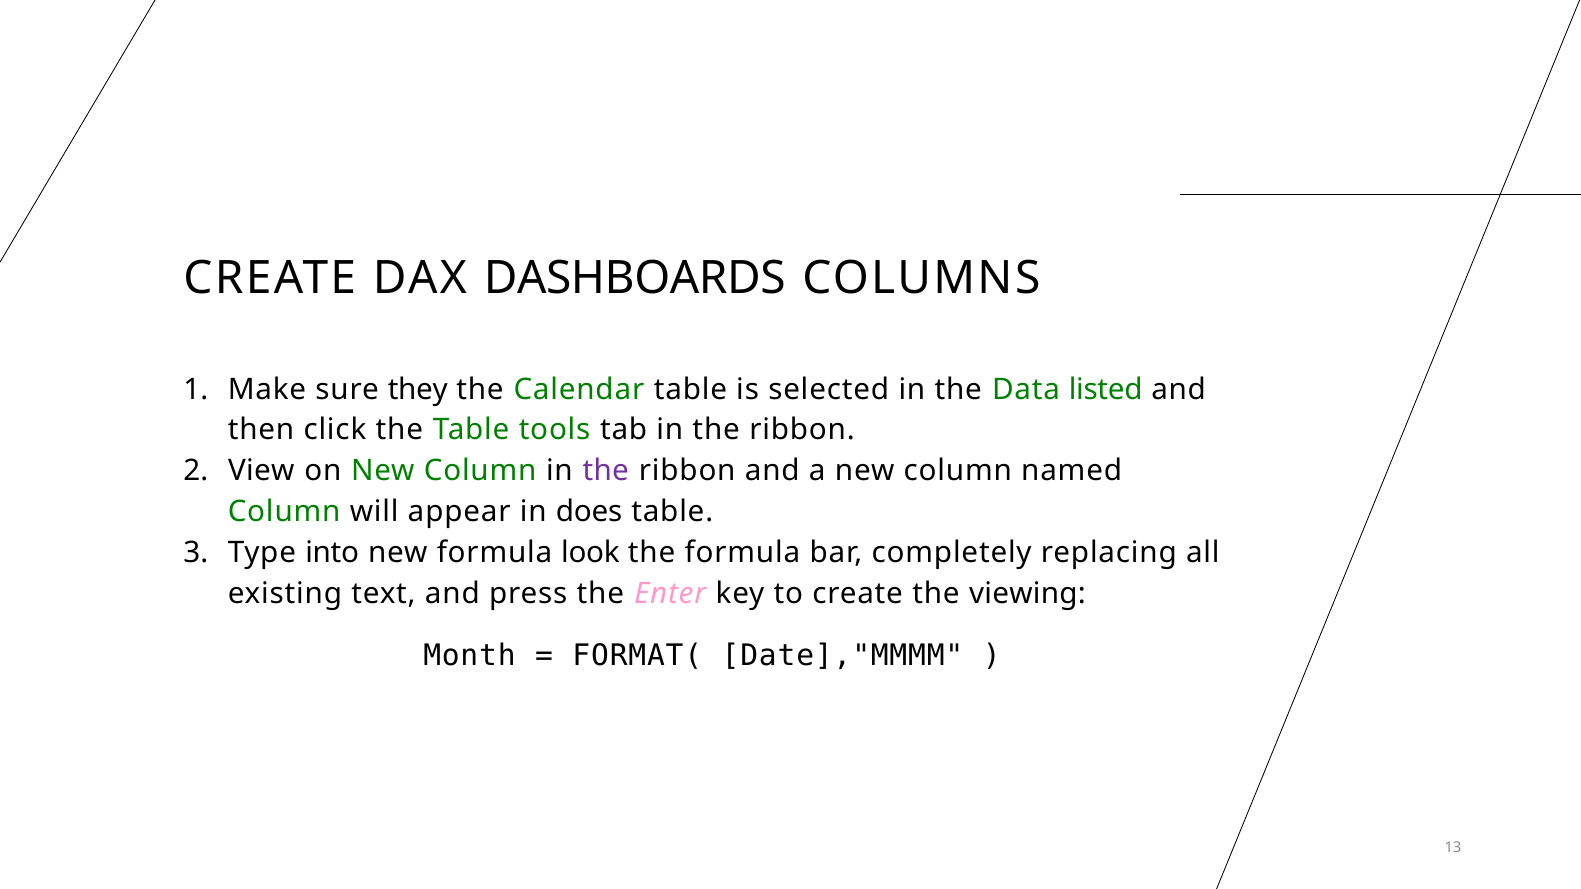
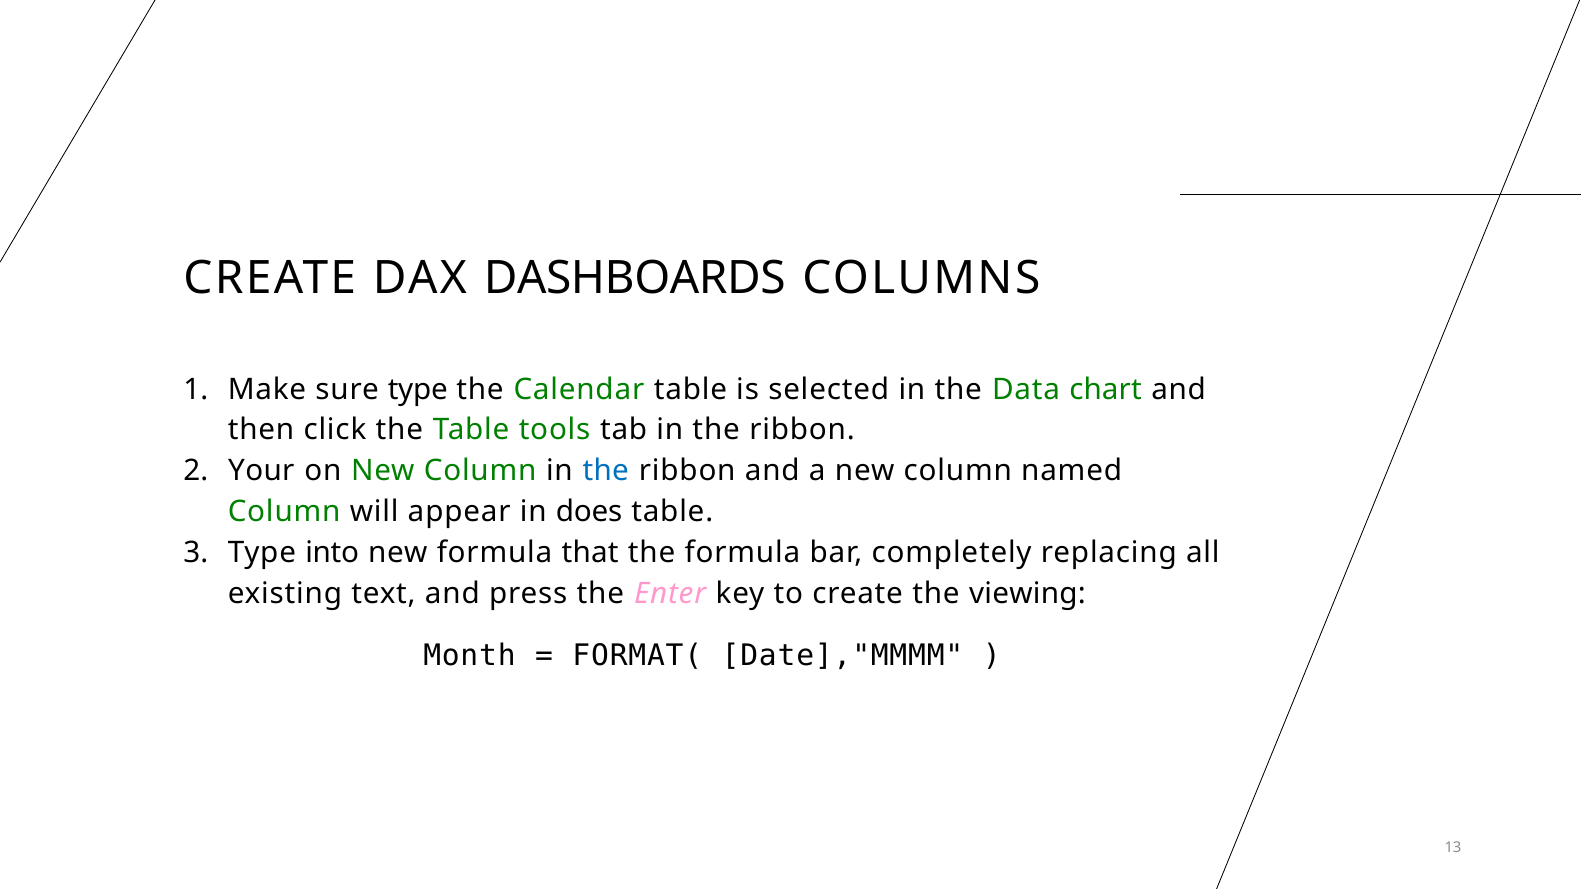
sure they: they -> type (418, 389)
listed: listed -> chart (1105, 389)
View: View -> Your (261, 471)
the colour: purple -> blue (606, 471)
look: look -> that (590, 553)
